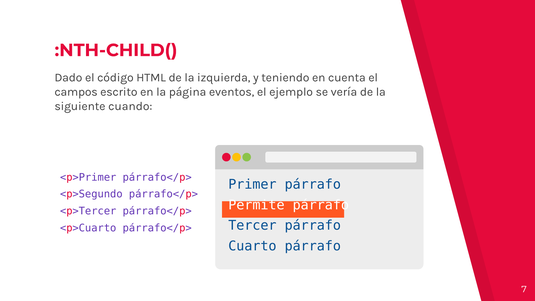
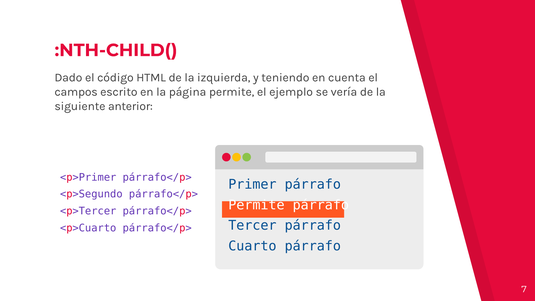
página eventos: eventos -> permite (232, 92)
cuando: cuando -> anterior (130, 106)
